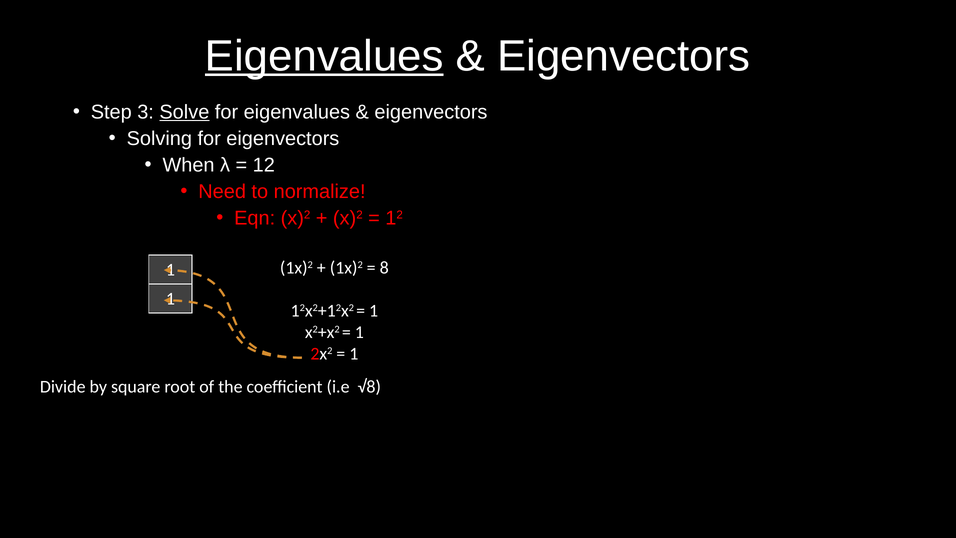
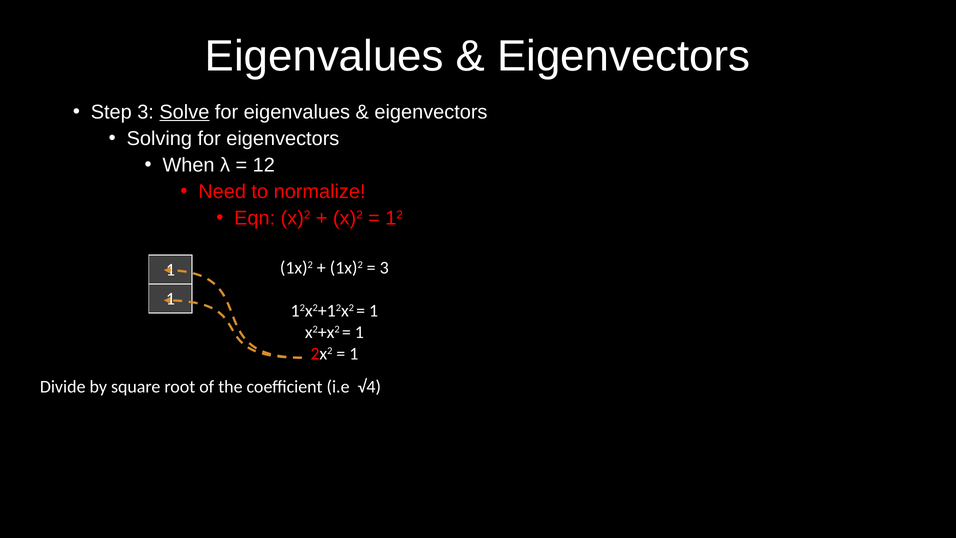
Eigenvalues underline: present -> none (324, 56)
8: 8 -> 3 (384, 268)
√8: √8 -> √4 (369, 387)
